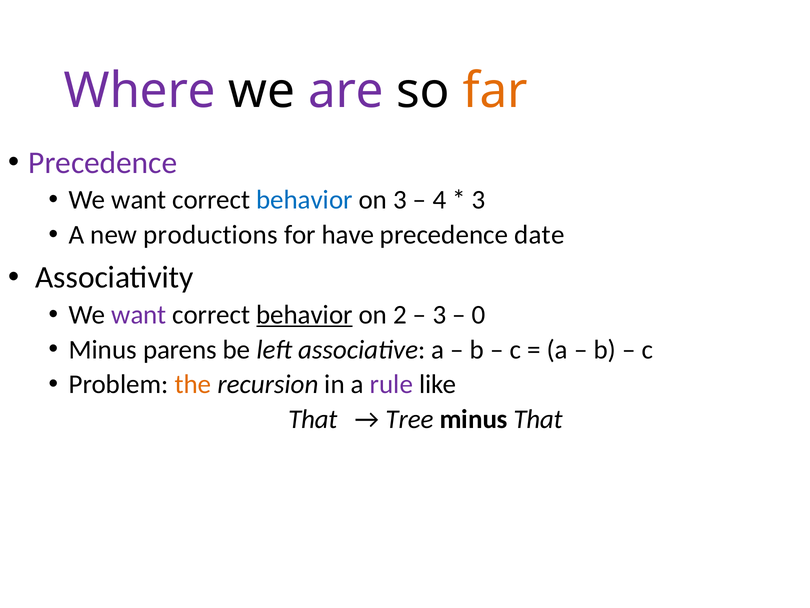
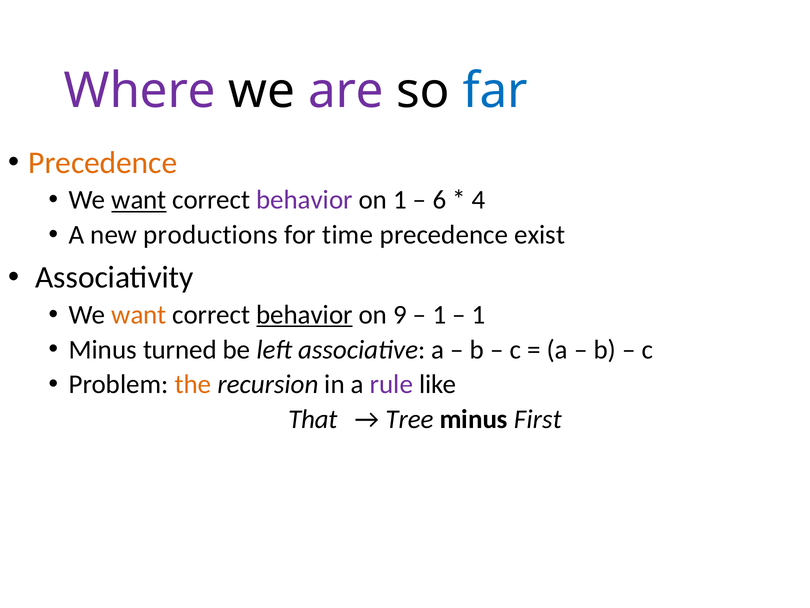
far colour: orange -> blue (495, 91)
Precedence colour: purple -> orange (103, 163)
want underline: none -> present (139, 200)
behavior colour: blue -> purple (304, 200)
on 3: 3 -> 1 (400, 200)
4: 4 -> 6 (439, 200)
3: 3 -> 4 (479, 200)
have: have -> time (348, 235)
date: date -> exist (540, 235)
want colour: purple -> orange (139, 315)
2: 2 -> 9 (400, 315)
3: 3 -> 1 (439, 315)
0: 0 -> 1 (479, 315)
parens: parens -> turned (180, 349)
minus That: That -> First (538, 419)
